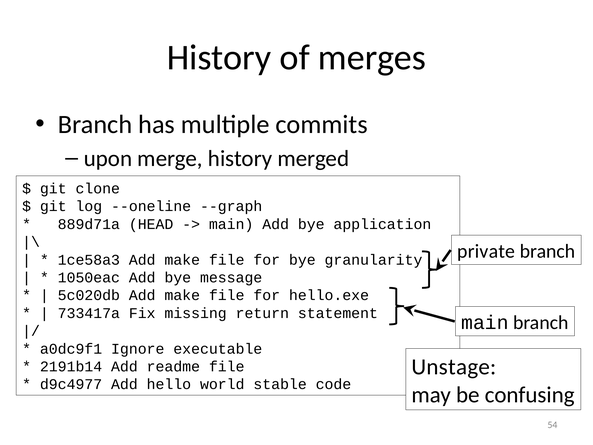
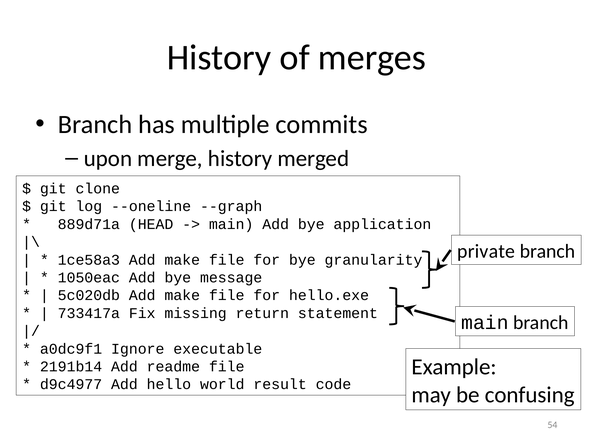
Unstage: Unstage -> Example (454, 367)
stable: stable -> result (280, 384)
